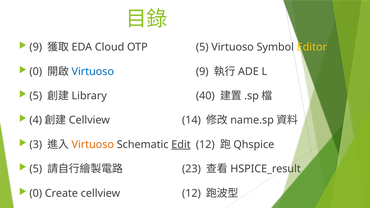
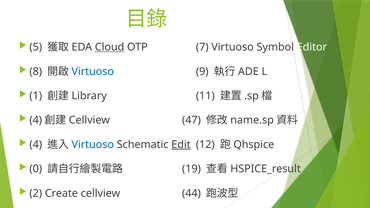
9: 9 -> 5 (36, 47)
Cloud underline: none -> present (110, 47)
OTP 5: 5 -> 7 (202, 47)
Editor colour: yellow -> white (312, 47)
0: 0 -> 8 (36, 72)
5: 5 -> 1 (36, 96)
40: 40 -> 11 (205, 96)
14: 14 -> 47 (191, 120)
3: 3 -> 4 (36, 145)
Virtuoso colour: orange -> blue (93, 145)
5: 5 -> 0 (36, 169)
23: 23 -> 19 (191, 169)
0: 0 -> 2 (36, 193)
cellview 12: 12 -> 44 (191, 193)
